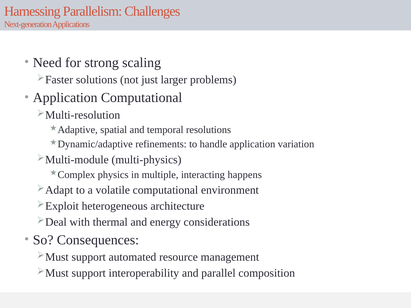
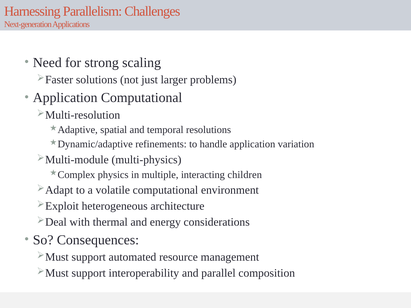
happens: happens -> children (245, 175)
